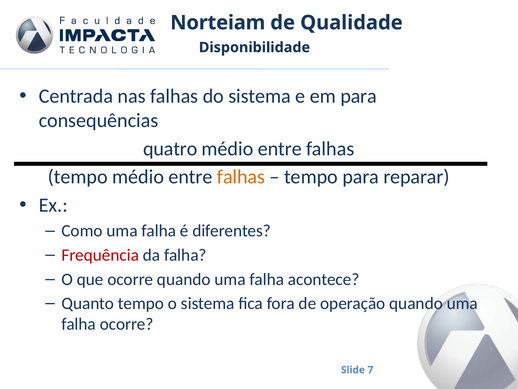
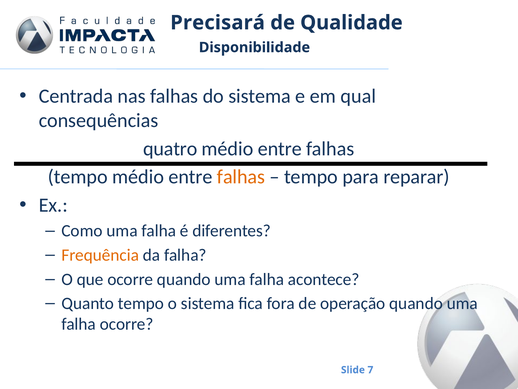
Norteiam: Norteiam -> Precisará (218, 23)
em para: para -> qual (358, 96)
Frequência colour: red -> orange (100, 255)
